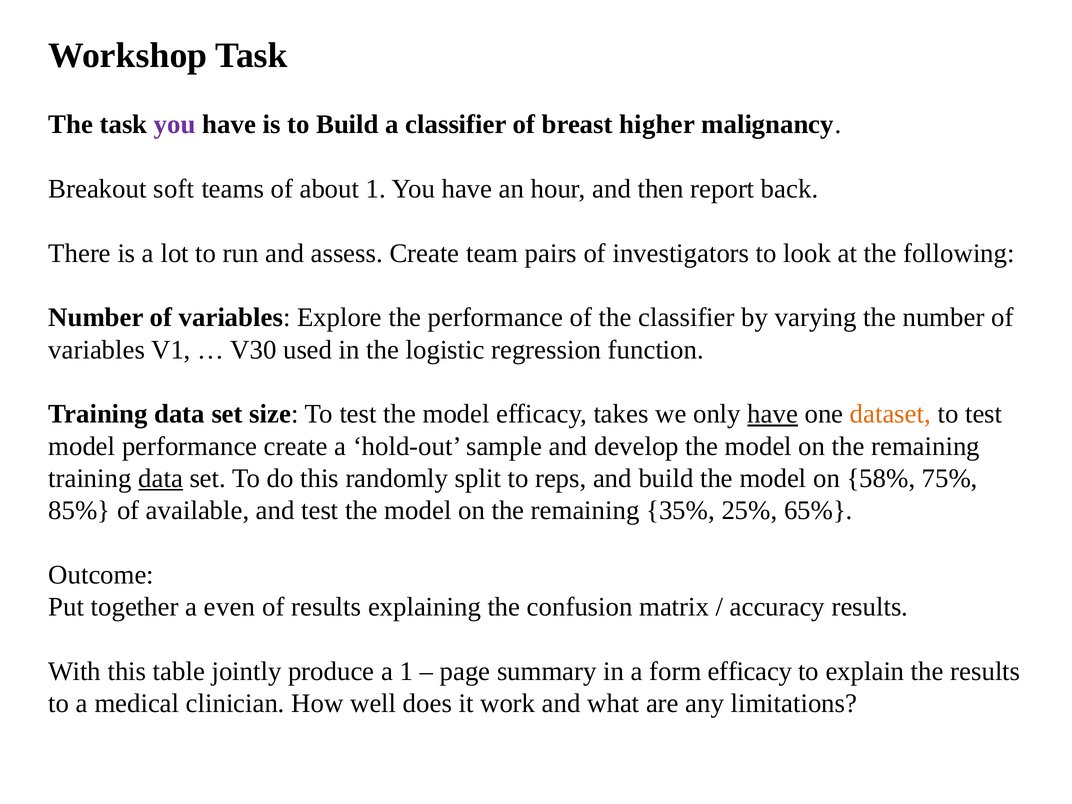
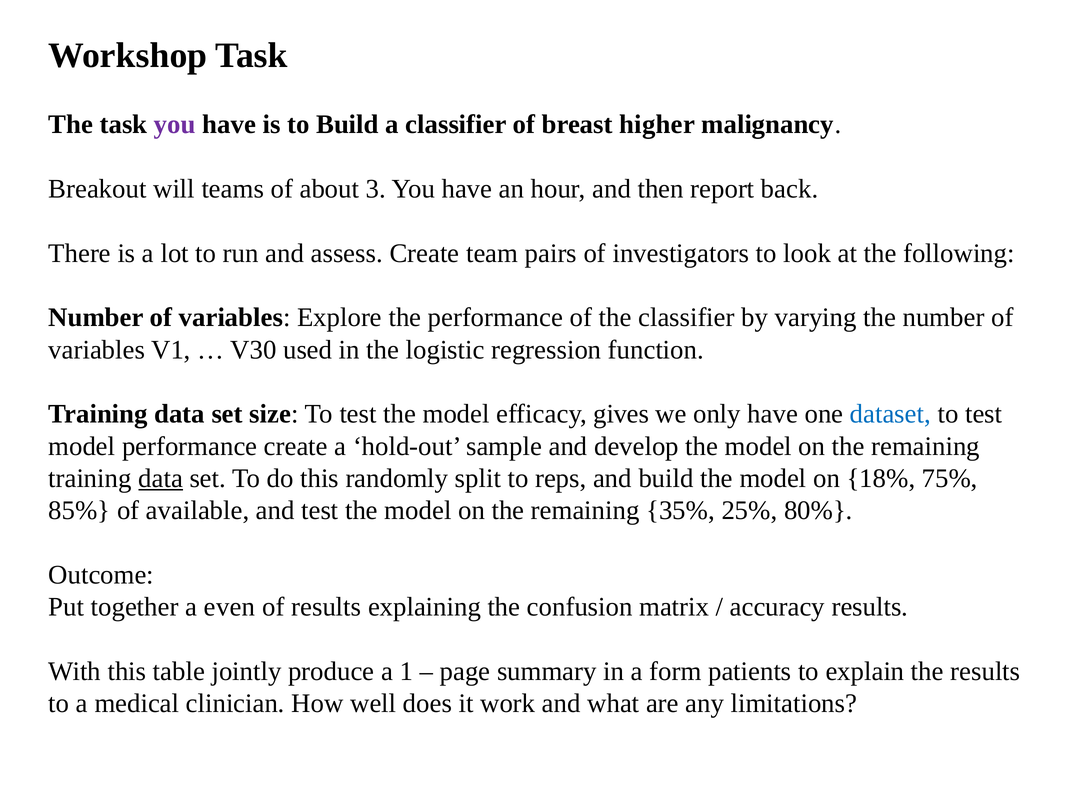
soft: soft -> will (174, 189)
about 1: 1 -> 3 (376, 189)
takes: takes -> gives (621, 414)
have underline: present -> none (773, 414)
dataset colour: orange -> blue (890, 414)
58%: 58% -> 18% (881, 478)
65%: 65% -> 80% (818, 510)
form efficacy: efficacy -> patients (750, 671)
